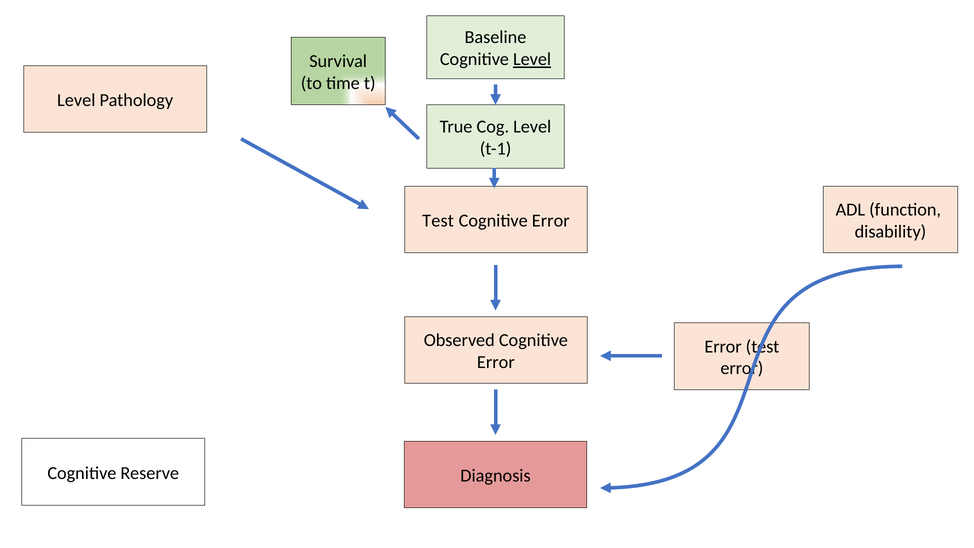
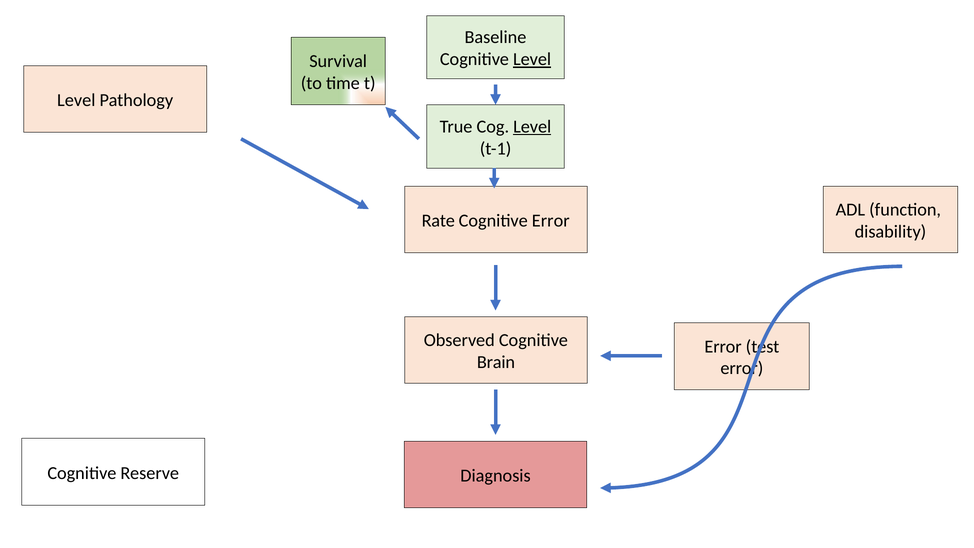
Level underline: none -> present (532, 127)
Test: Test -> Rate (438, 221)
Error: Error -> Brain (496, 362)
